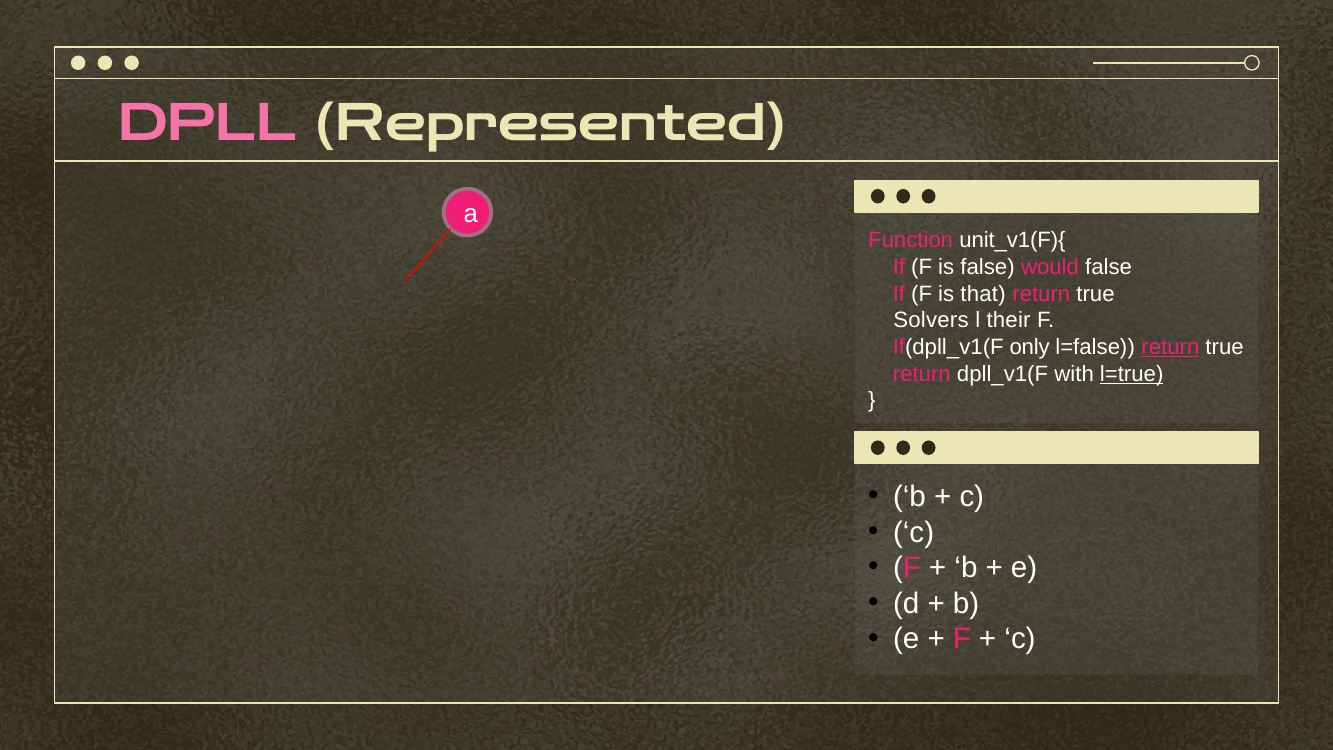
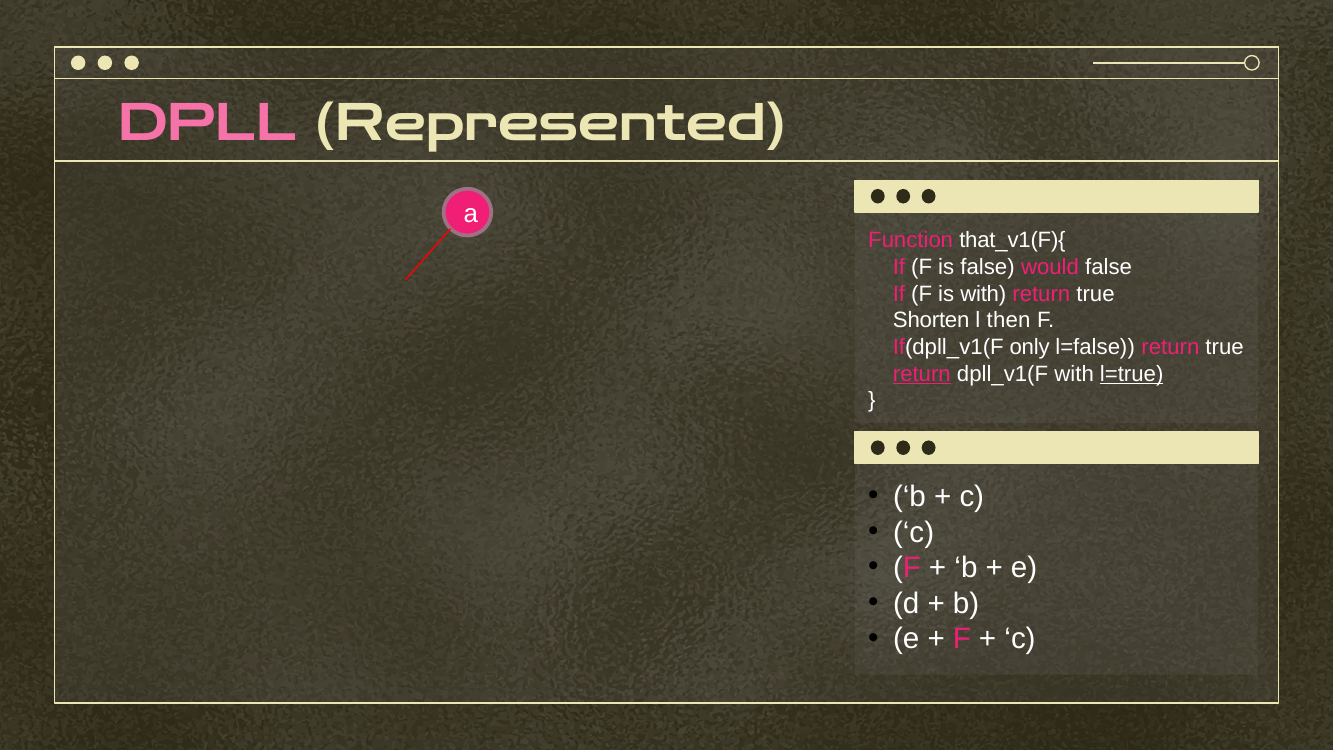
unit_v1(F){: unit_v1(F){ -> that_v1(F){ (1012, 240)
is that: that -> with (983, 294)
Solvers: Solvers -> Shorten (931, 320)
their: their -> then (1009, 320)
return underline: present -> none (1170, 347)
return underline: none -> present (922, 374)
